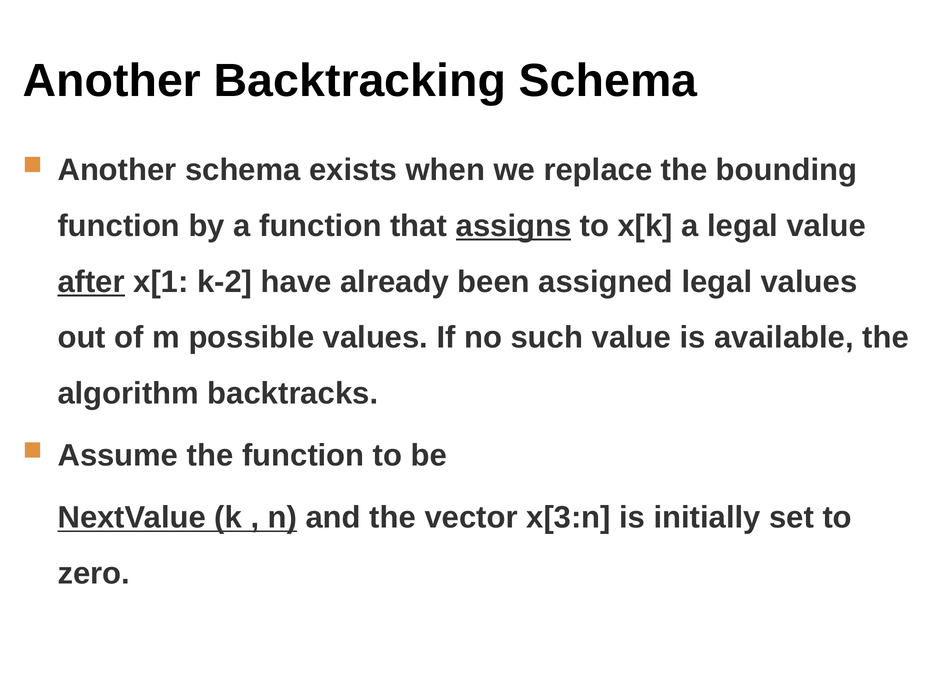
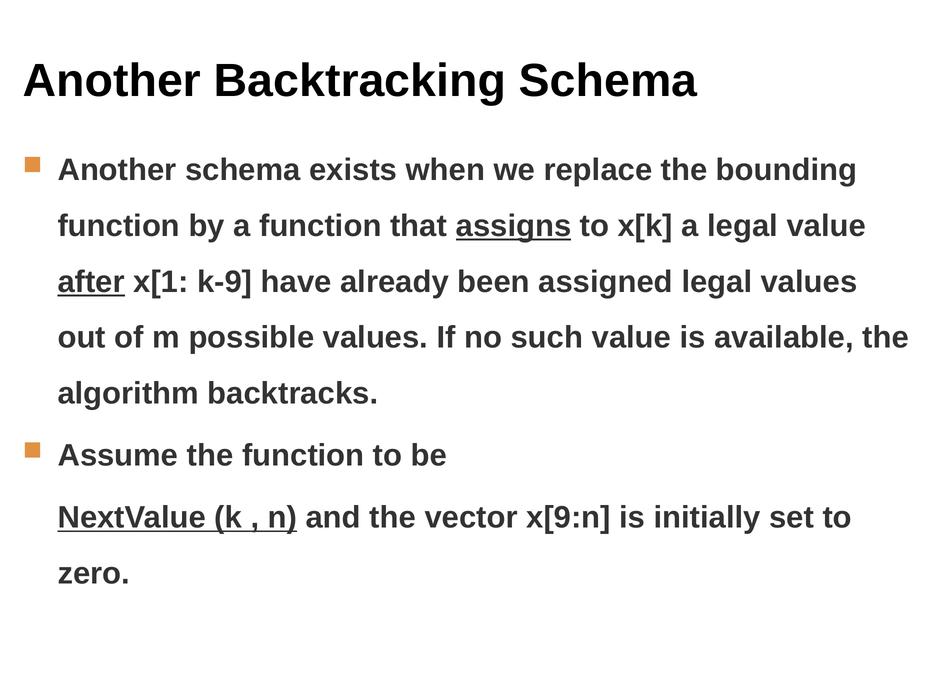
k-2: k-2 -> k-9 (225, 282)
x[3:n: x[3:n -> x[9:n (569, 518)
